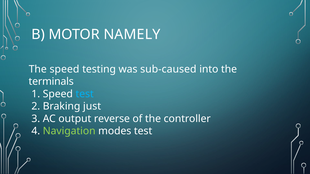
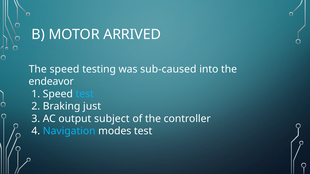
NAMELY: NAMELY -> ARRIVED (132, 34)
terminals: terminals -> endeavor (51, 82)
reverse: reverse -> subject (112, 119)
Navigation colour: light green -> light blue (69, 131)
